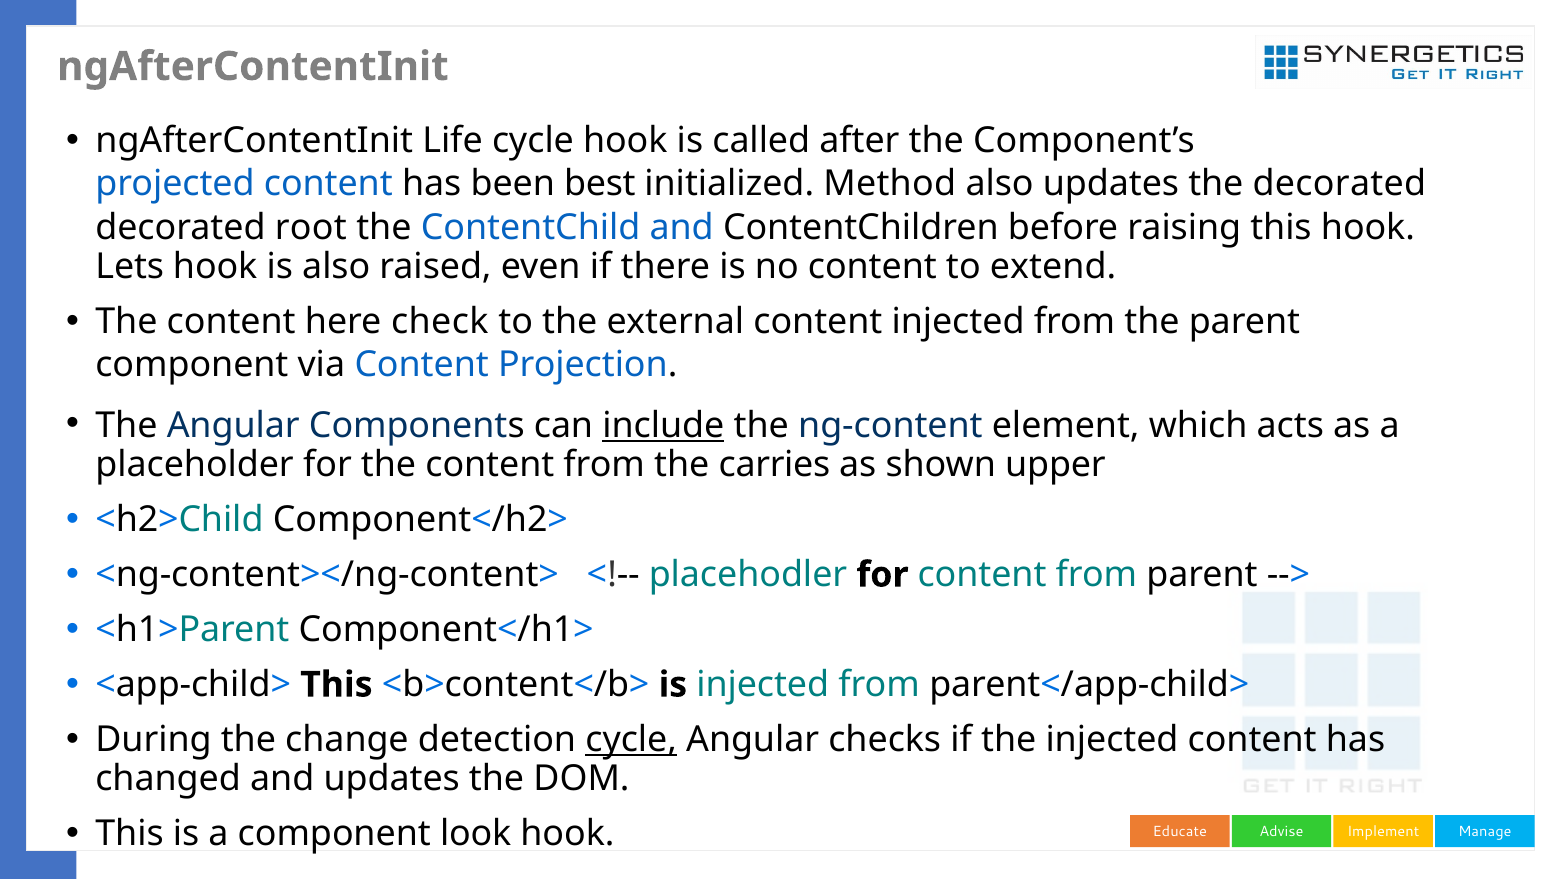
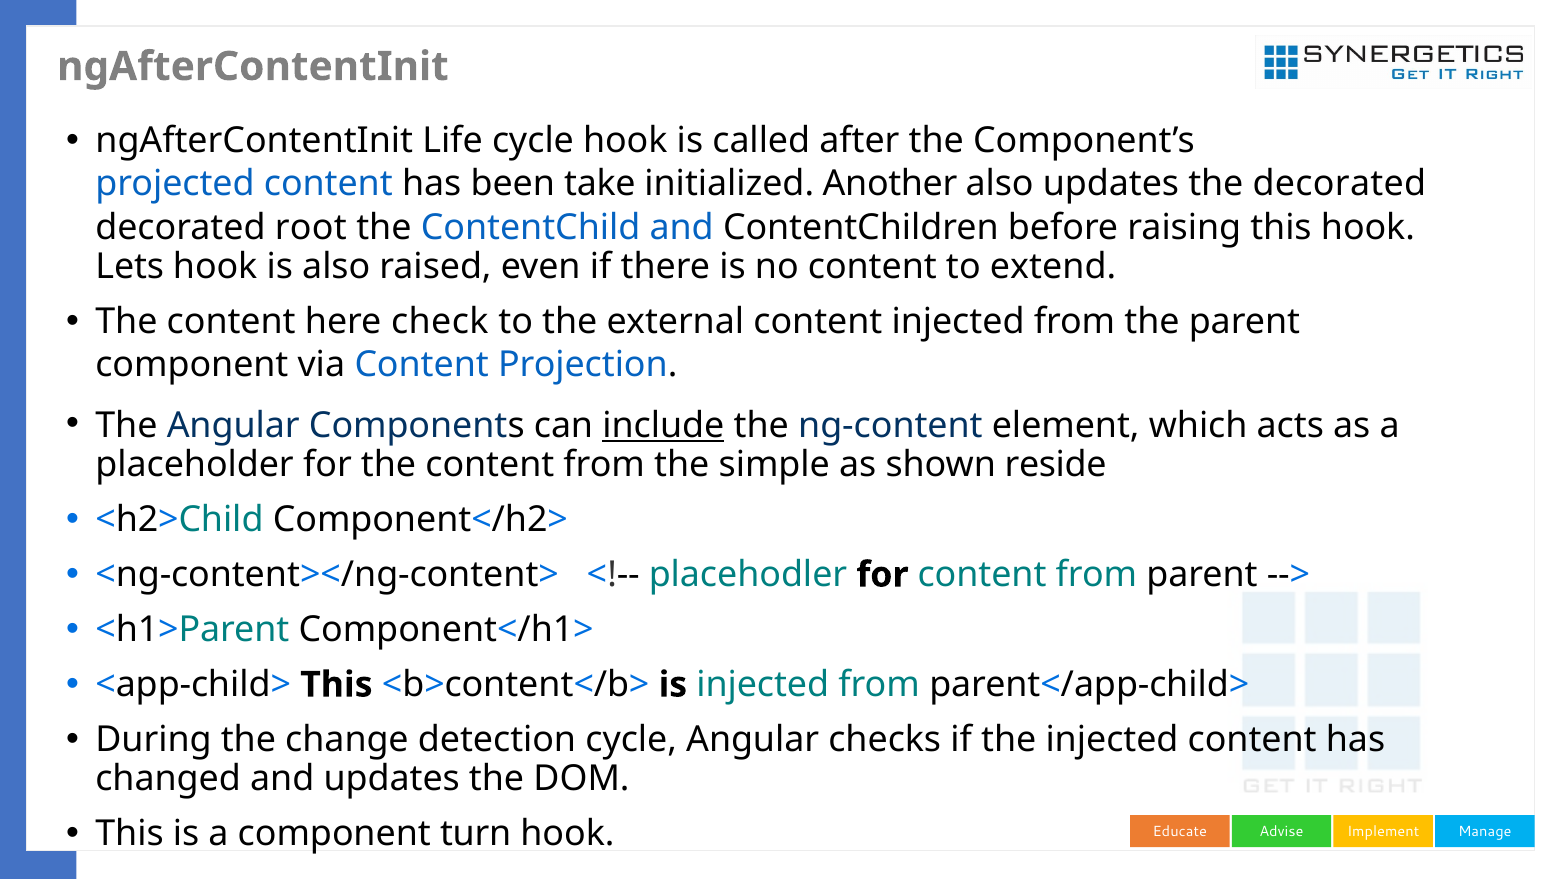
best: best -> take (600, 184)
Method: Method -> Another (890, 184)
carries: carries -> simple (774, 465)
upper: upper -> reside (1056, 465)
cycle underline: present -> none (631, 740)
look: look -> turn (476, 833)
